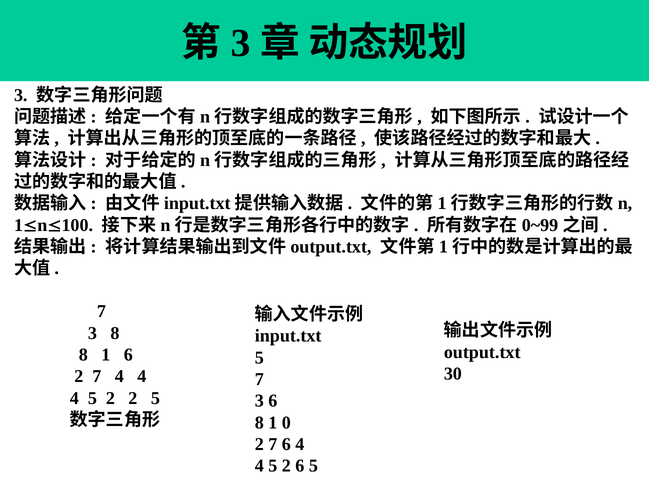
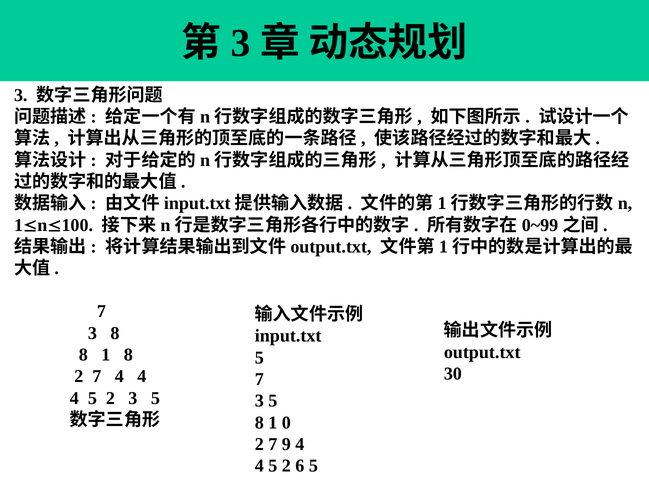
1 6: 6 -> 8 (128, 355)
2 2: 2 -> 3 (133, 398)
6: 6 -> 5 (273, 401)
7 6: 6 -> 9 (286, 444)
